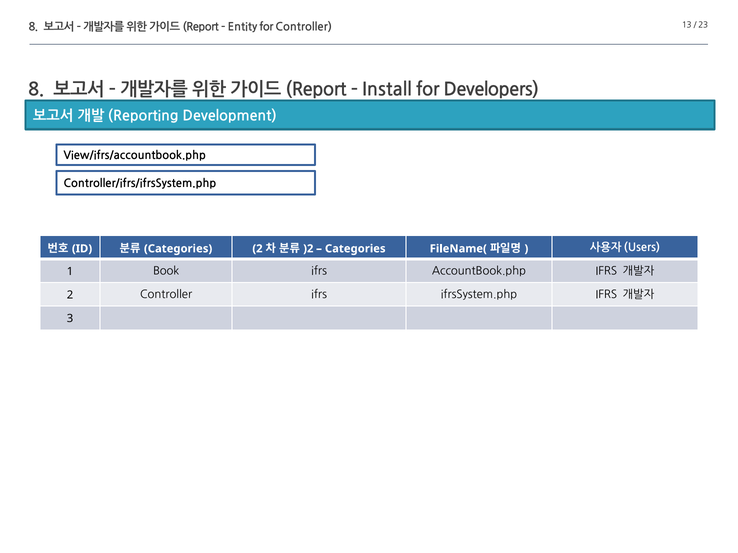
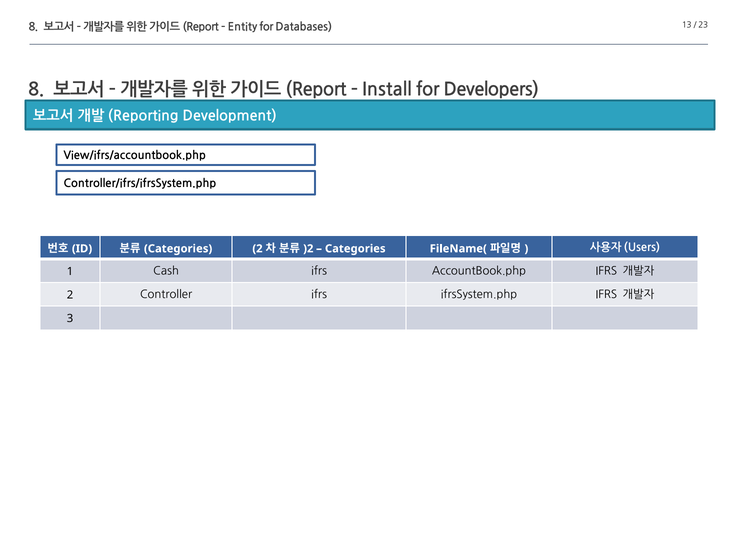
for Controller: Controller -> Databases (304, 27)
Book: Book -> Cash (166, 271)
